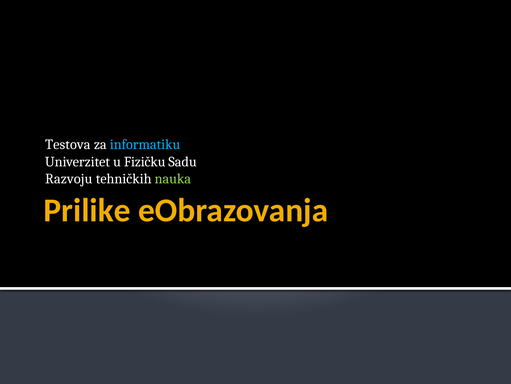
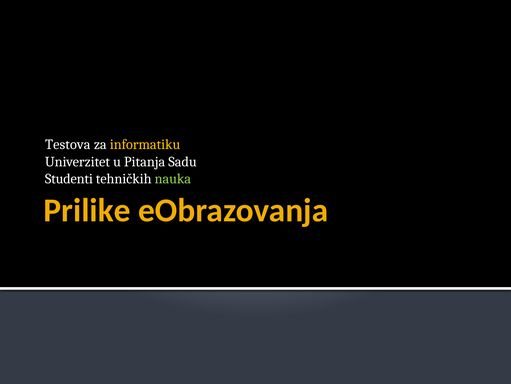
informatiku colour: light blue -> yellow (145, 144)
Fizičku: Fizičku -> Pitanja (145, 161)
Razvoju: Razvoju -> Studenti (69, 178)
